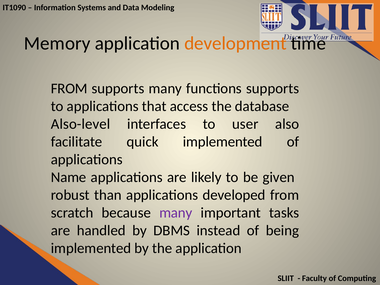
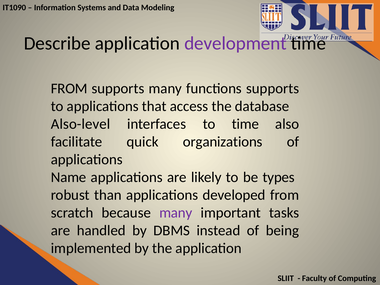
Memory: Memory -> Describe (57, 43)
development colour: orange -> purple (235, 43)
to user: user -> time (245, 124)
quick implemented: implemented -> organizations (223, 142)
given: given -> types (279, 177)
